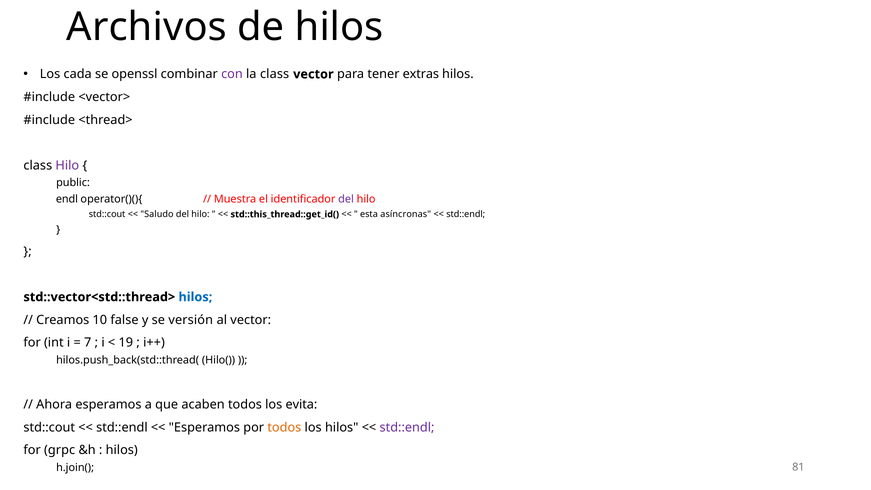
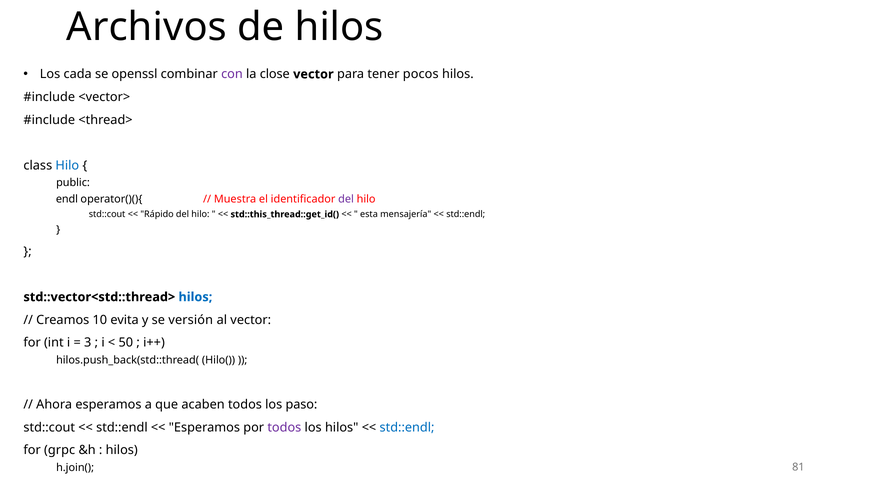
la class: class -> close (275, 74)
extras: extras -> pocos (421, 74)
Hilo colour: purple -> blue (67, 165)
Saludo: Saludo -> Rápido (157, 214)
asíncronas: asíncronas -> mensajería (406, 214)
false: false -> evita (125, 320)
7: 7 -> 3 (88, 343)
19: 19 -> 50 (126, 343)
evita: evita -> paso (301, 404)
todos colour: orange -> purple (284, 427)
std::endl colour: purple -> blue (407, 427)
